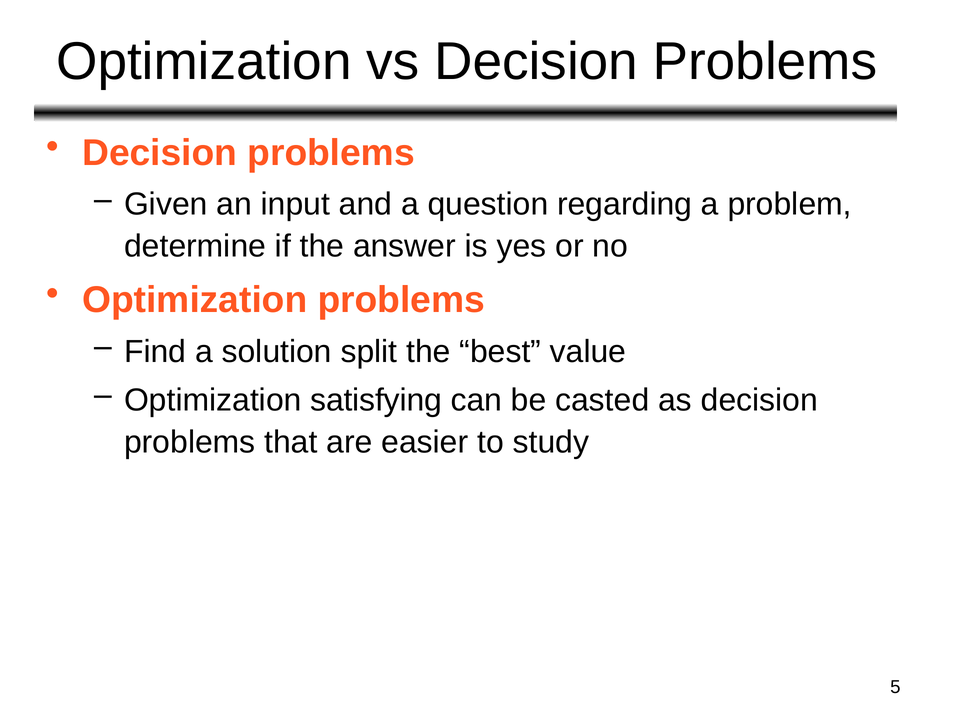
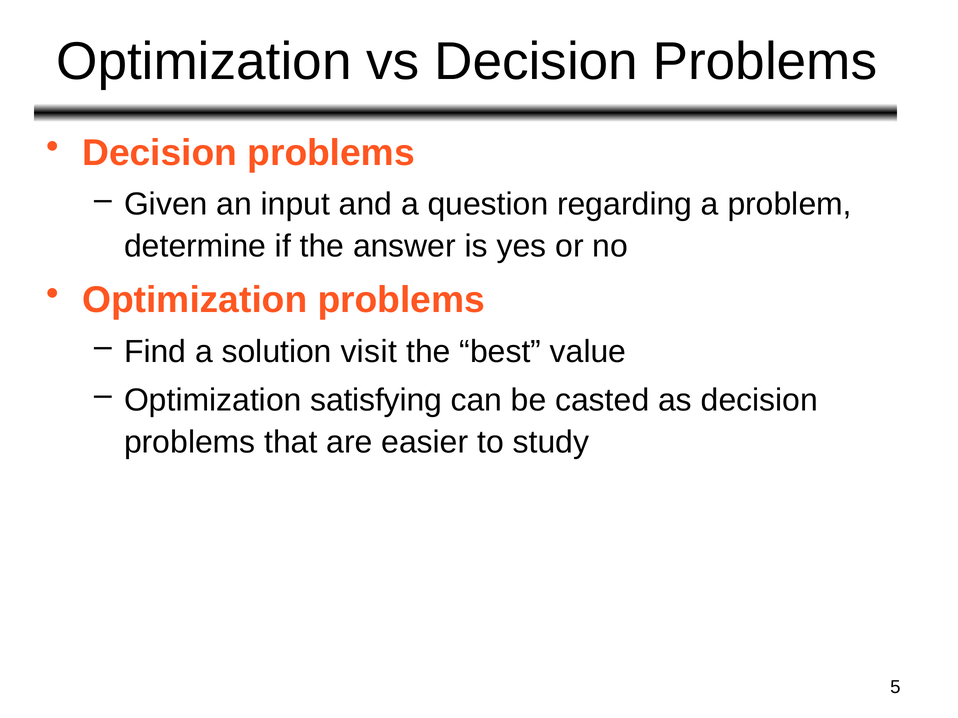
split: split -> visit (369, 352)
